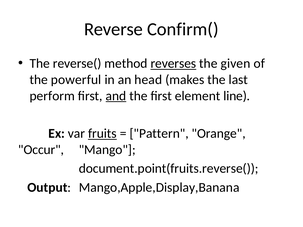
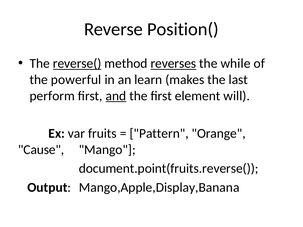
Confirm(: Confirm( -> Position( (183, 29)
reverse( underline: none -> present (77, 64)
given: given -> while (236, 64)
head: head -> learn (148, 80)
line: line -> will (237, 96)
fruits underline: present -> none (102, 134)
Occur: Occur -> Cause (41, 150)
